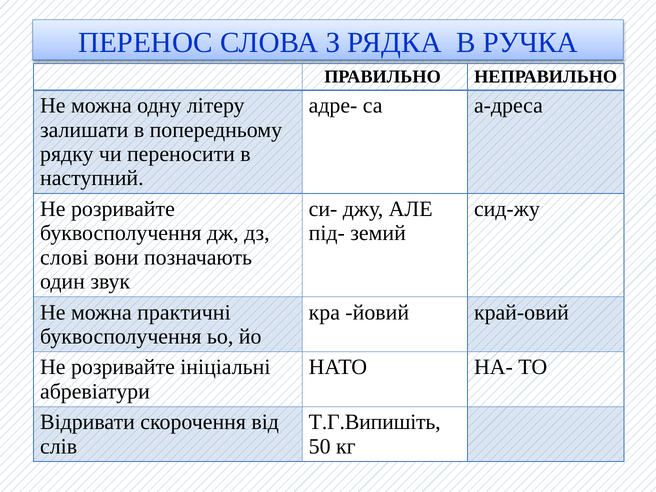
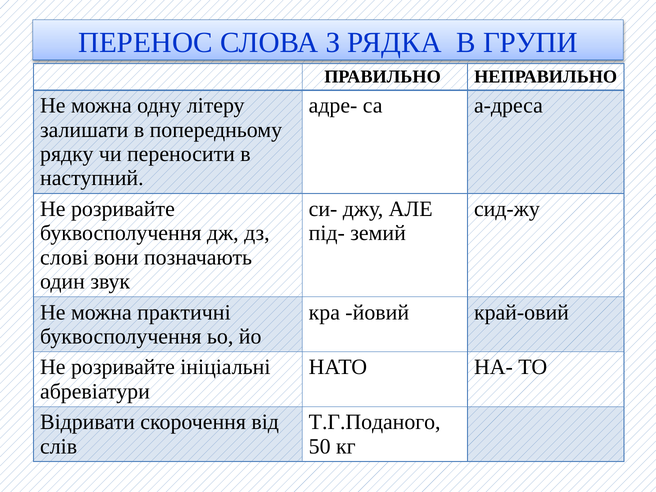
РУЧКА: РУЧКА -> ГРУПИ (530, 43)
Т.Г.Випишіть: Т.Г.Випишіть -> Т.Г.Поданого (375, 422)
